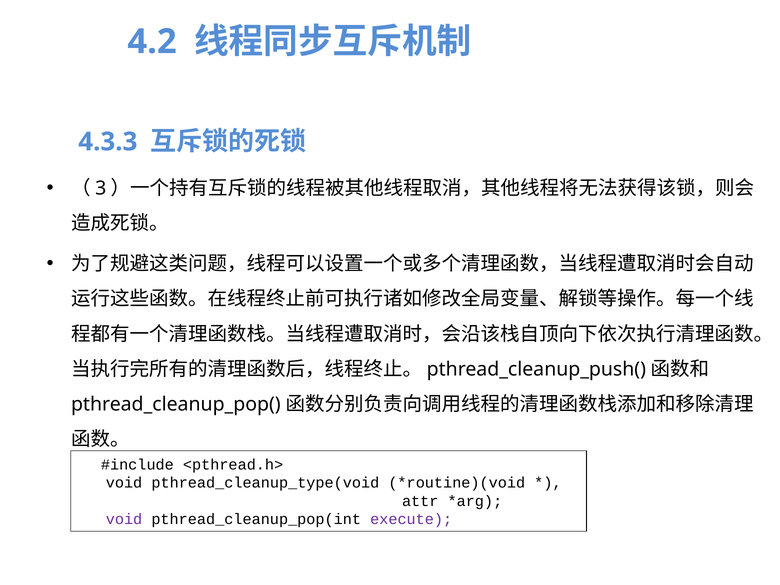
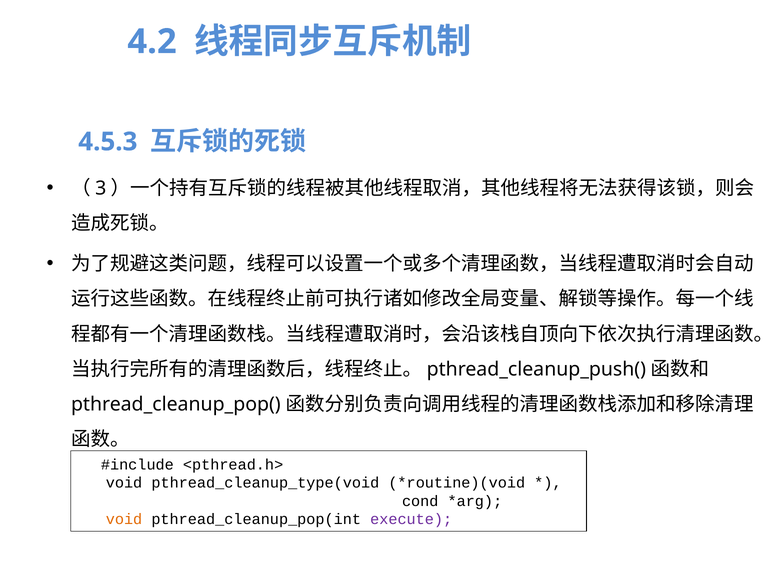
4.3.3: 4.3.3 -> 4.5.3 (108, 142)
attr: attr -> cond (420, 501)
void colour: purple -> orange (124, 519)
